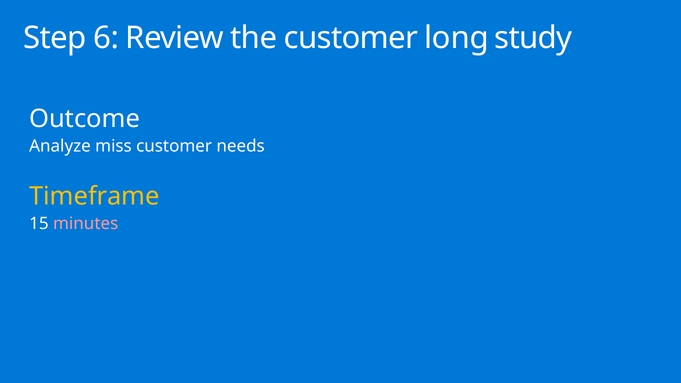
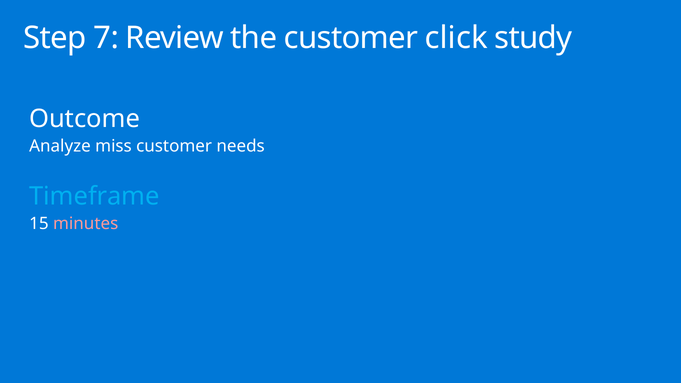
6: 6 -> 7 (106, 38)
long: long -> click (456, 38)
Timeframe colour: yellow -> light blue (94, 196)
